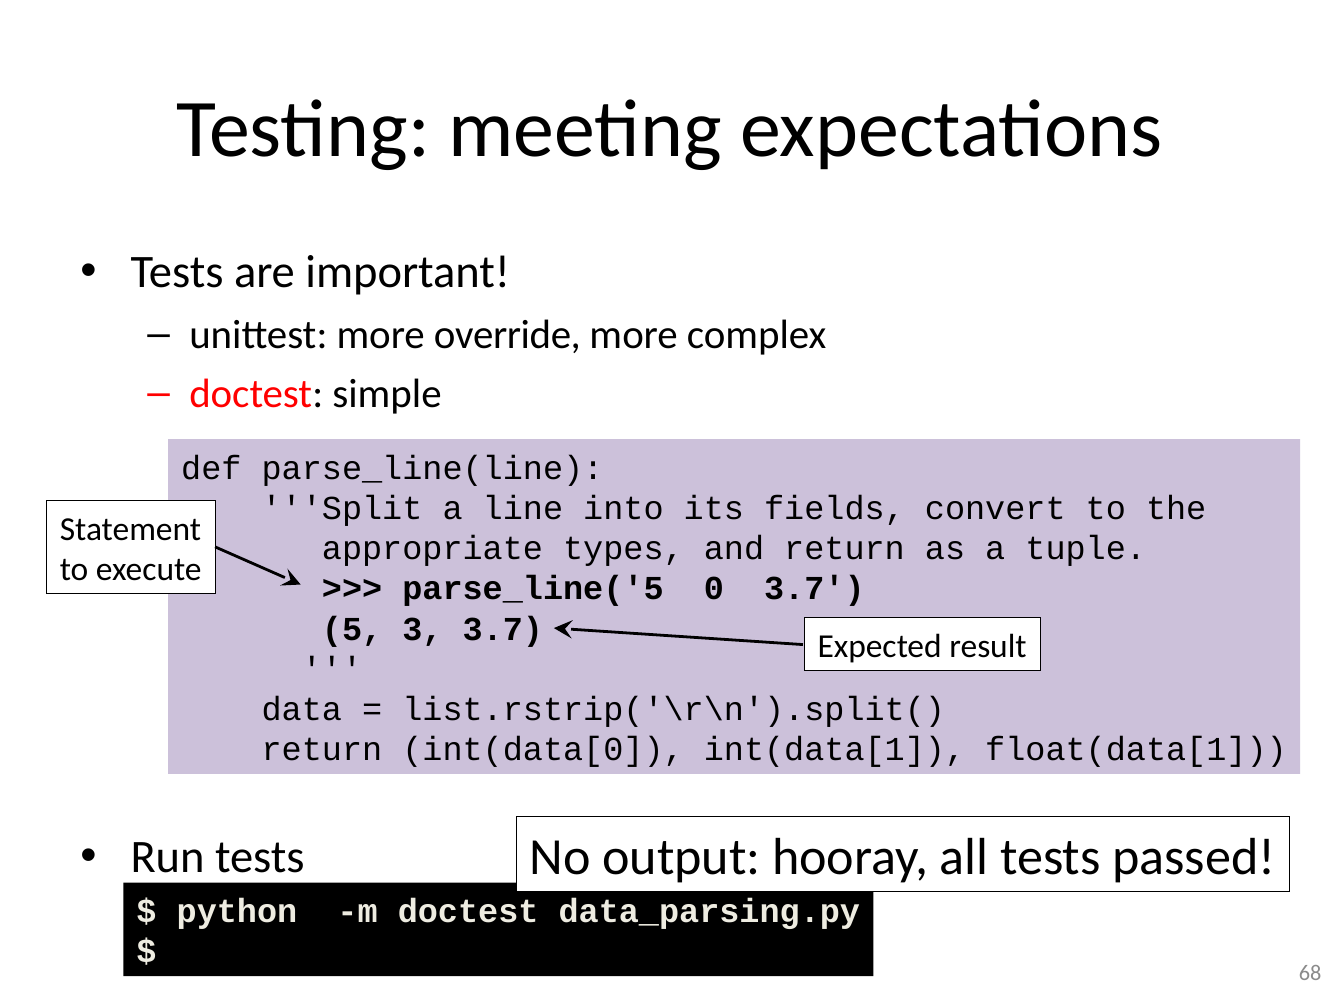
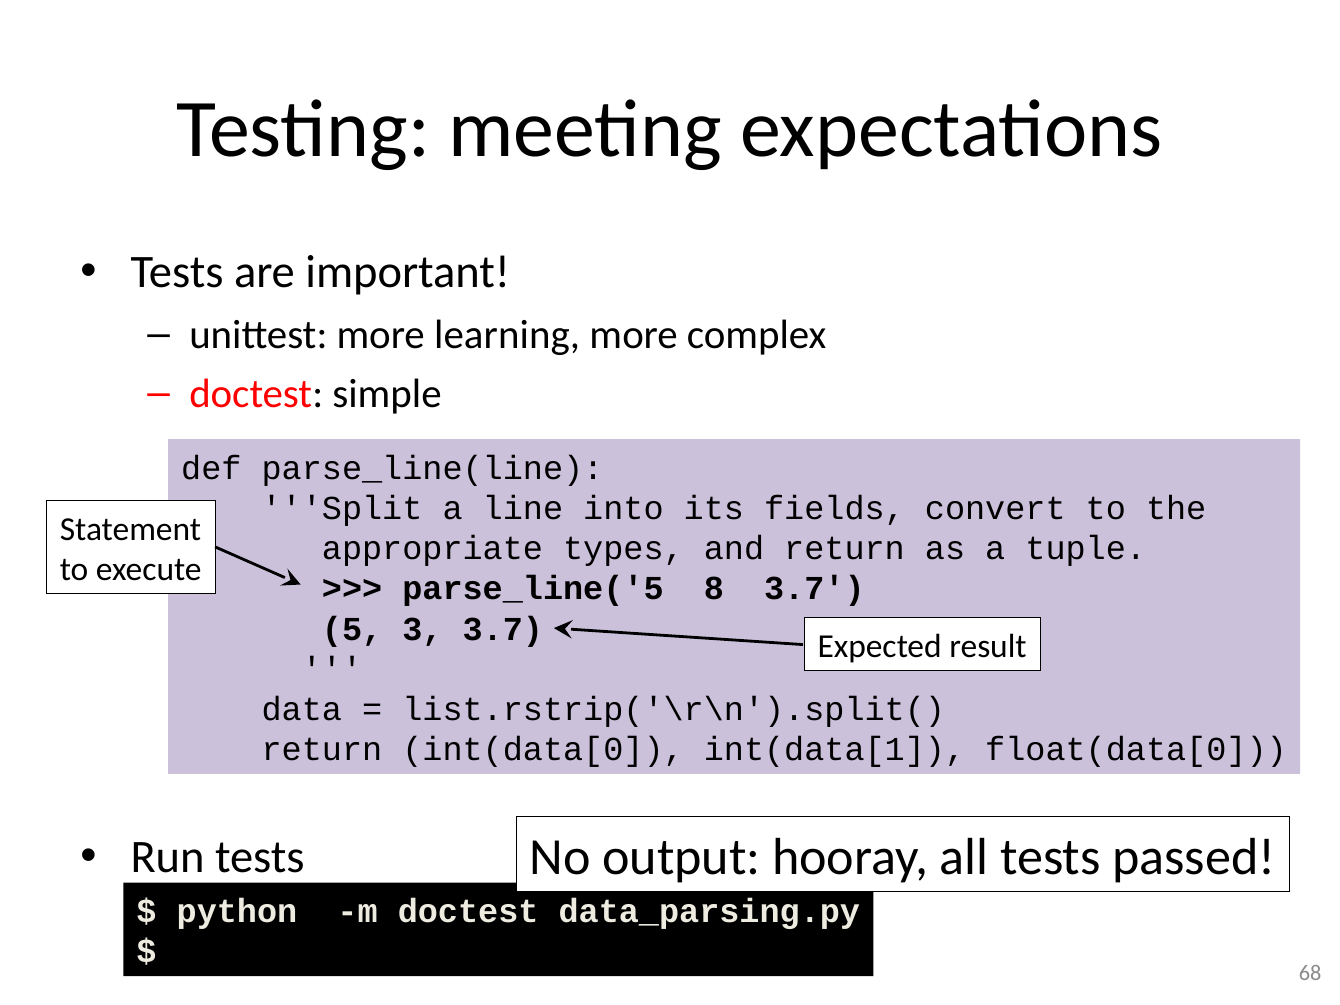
override: override -> learning (507, 335)
0: 0 -> 8 (714, 589)
float(data[1: float(data[1 -> float(data[0 (1136, 750)
